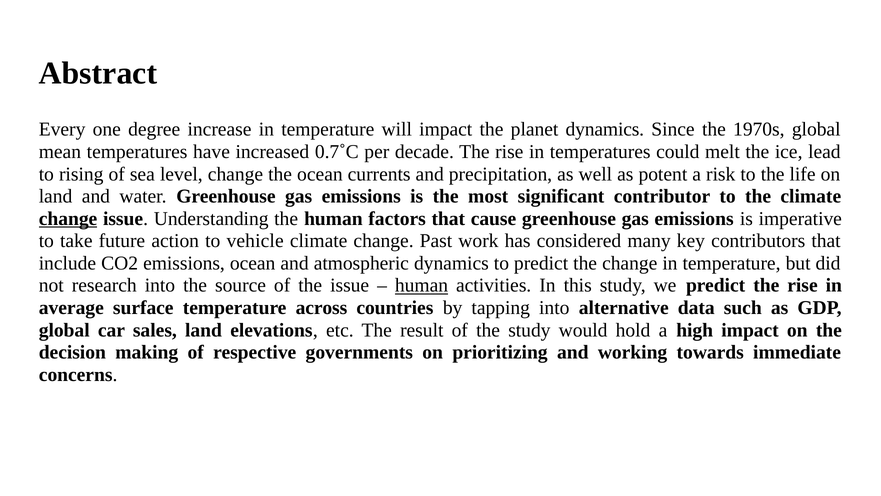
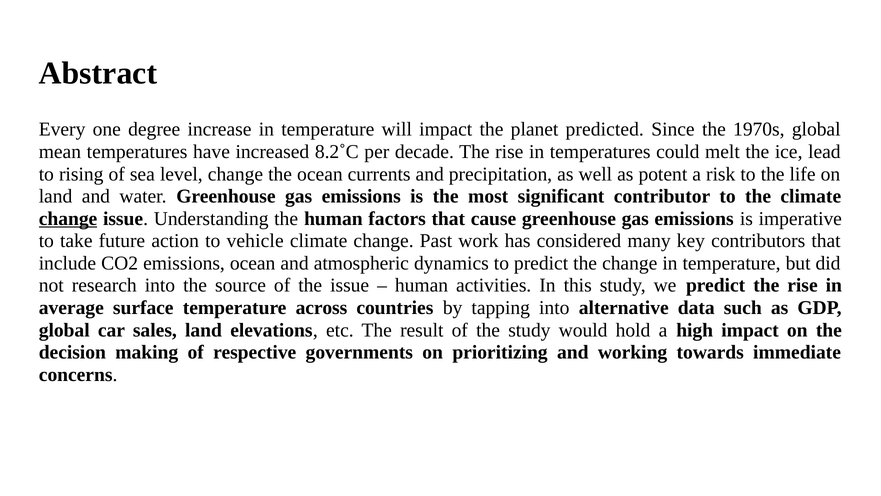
planet dynamics: dynamics -> predicted (605, 129)
0.7˚C: 0.7˚C -> 8.2˚C (337, 152)
human underline: present -> none (422, 285)
